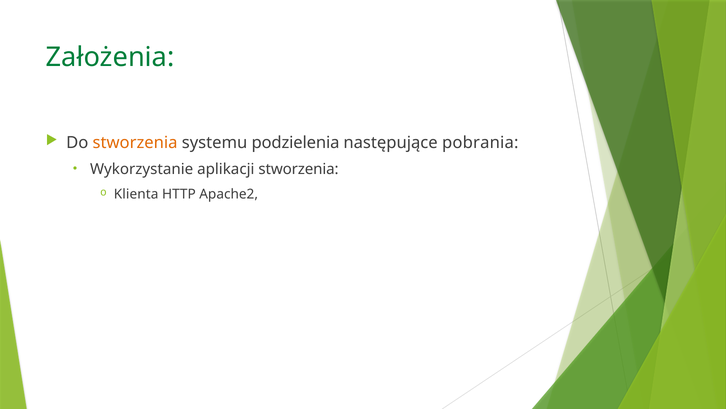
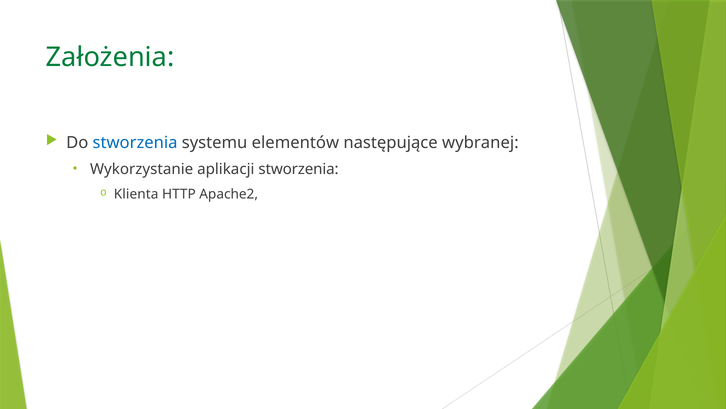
stworzenia colour: orange -> blue (135, 143)
podzielenia: podzielenia -> elementów (295, 143)
pobrania: pobrania -> wybranej (480, 143)
